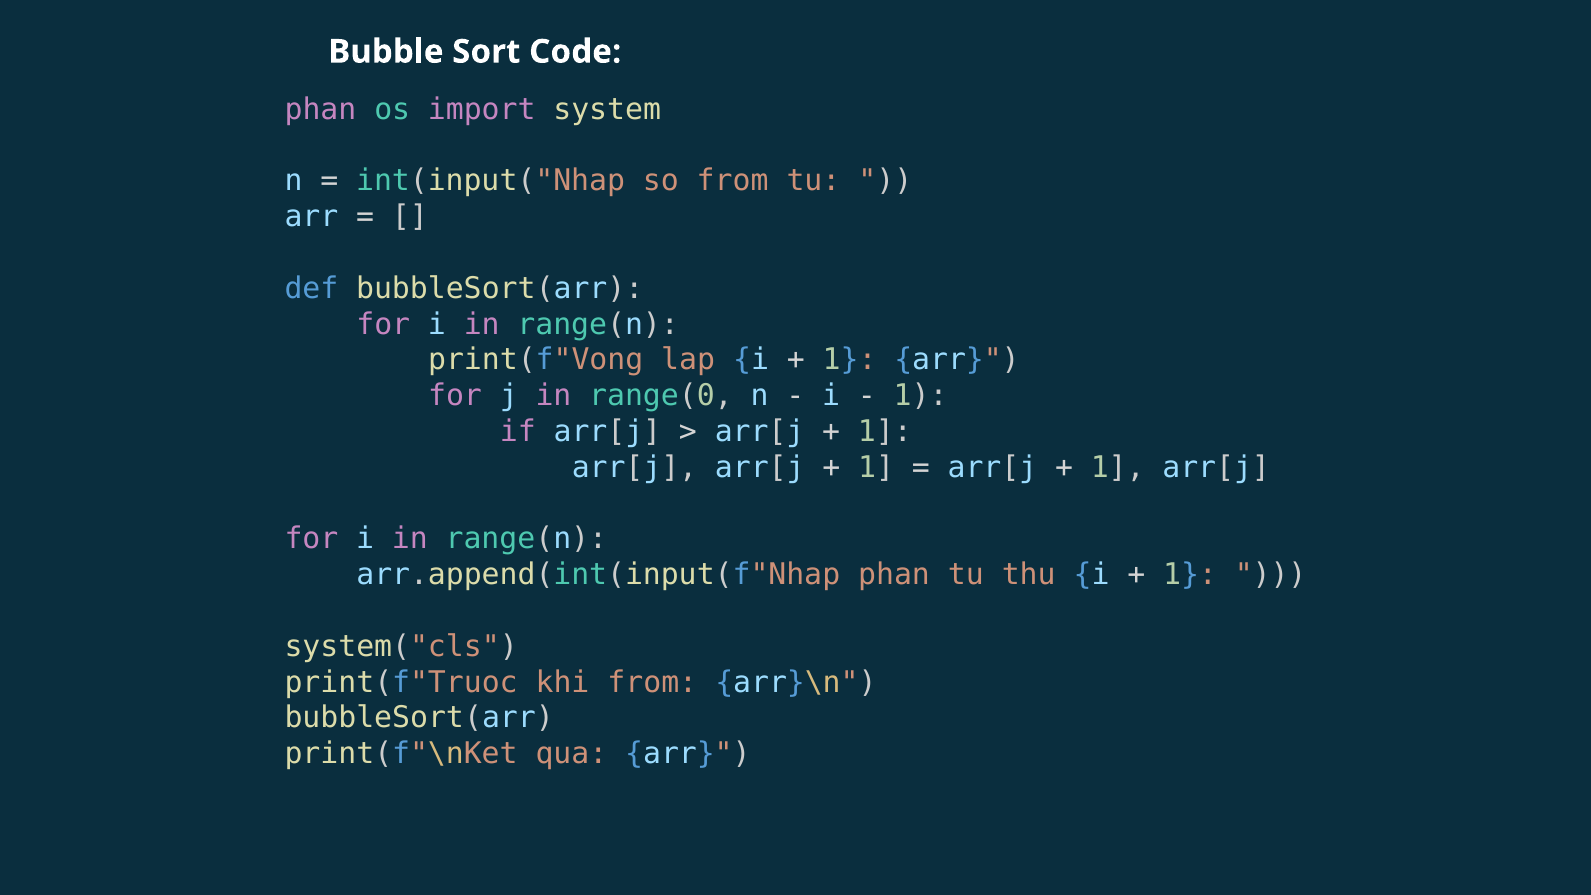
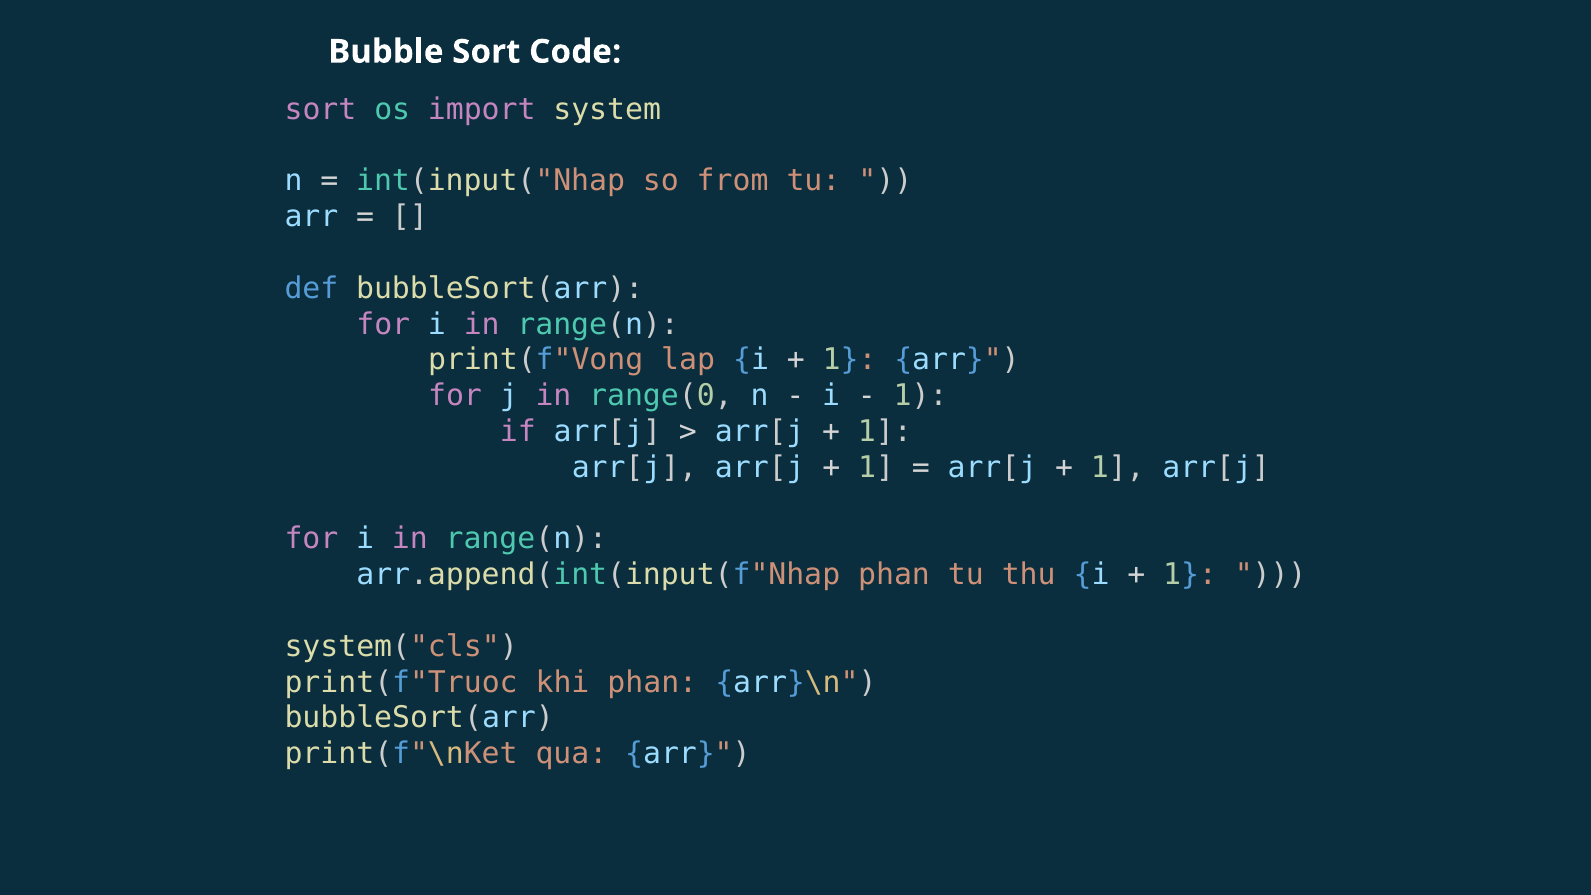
phan: phan -> sort (320, 109)
khi from: from -> phan (652, 682)
